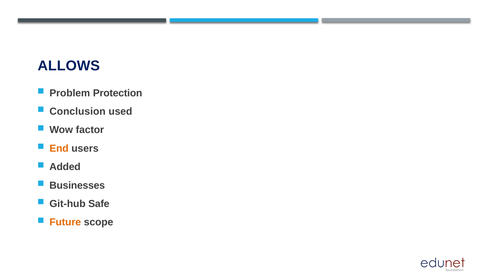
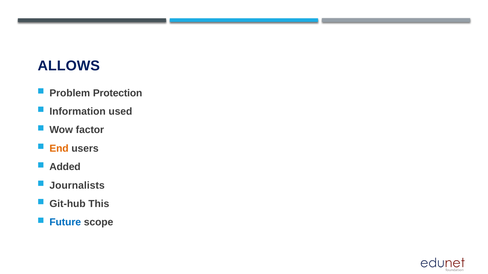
Conclusion: Conclusion -> Information (78, 112)
Businesses: Businesses -> Journalists (77, 186)
Safe: Safe -> This (99, 204)
Future colour: orange -> blue (65, 223)
